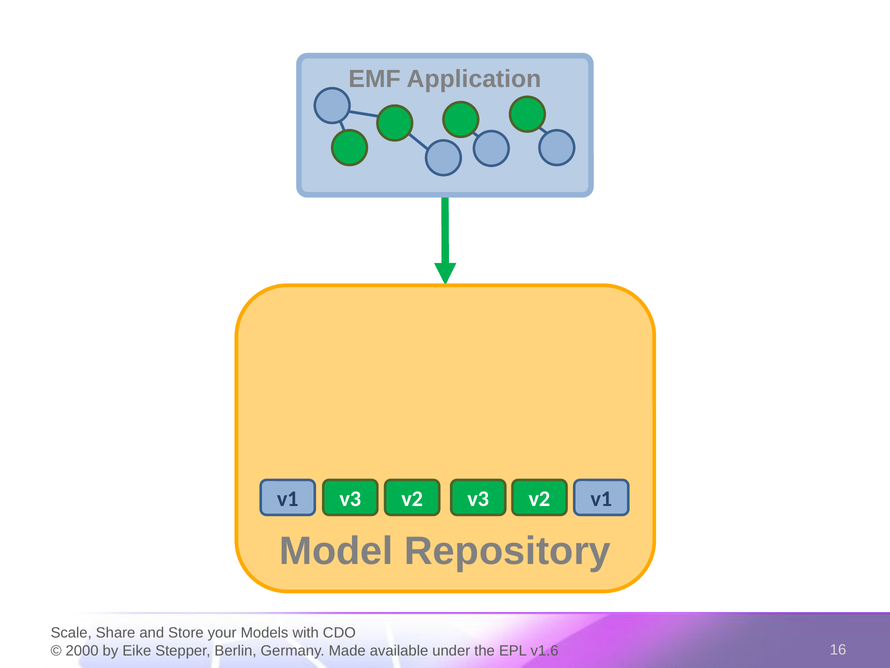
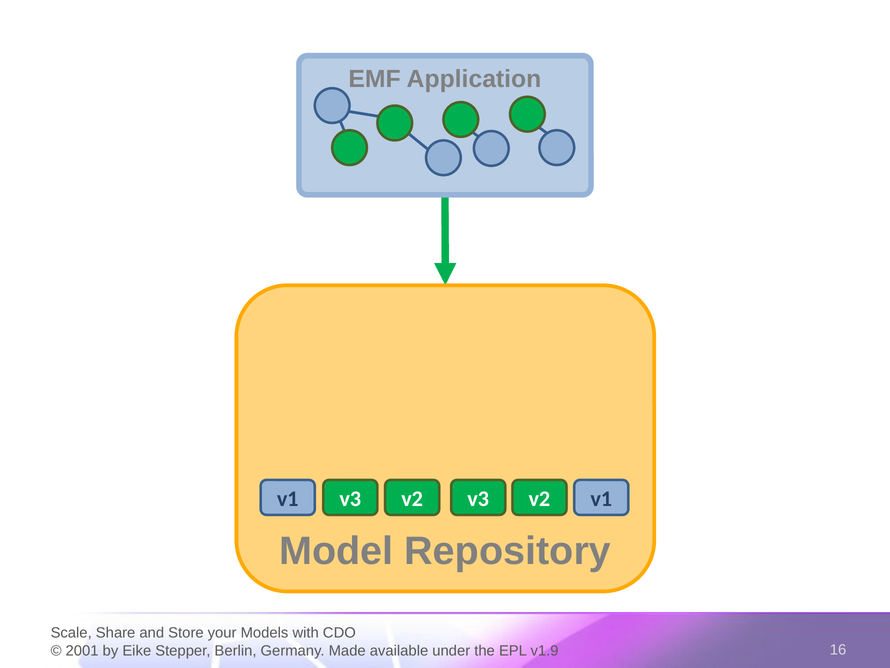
2000: 2000 -> 2001 (82, 650)
v1.6: v1.6 -> v1.9 (545, 650)
